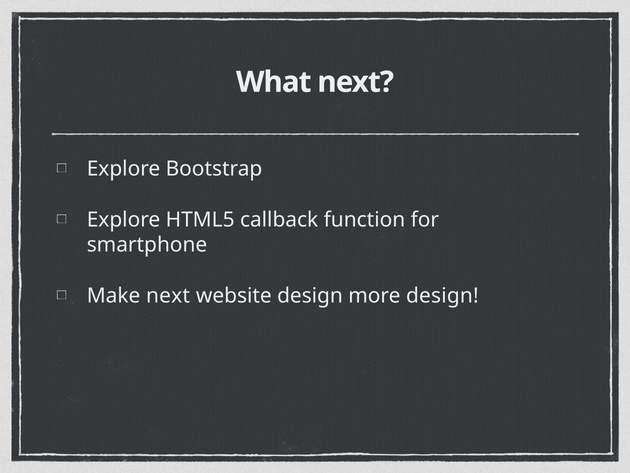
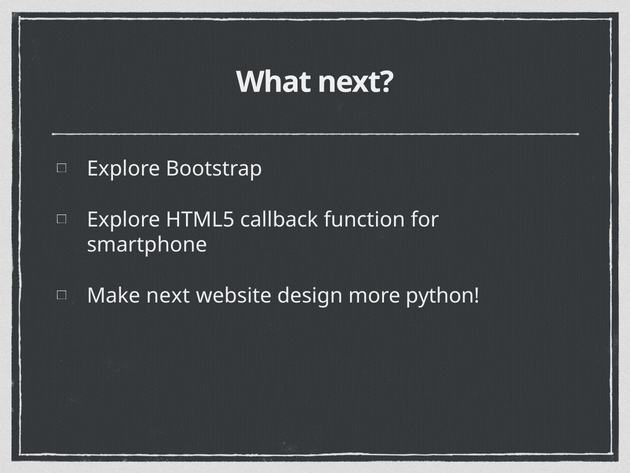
more design: design -> python (443, 296)
